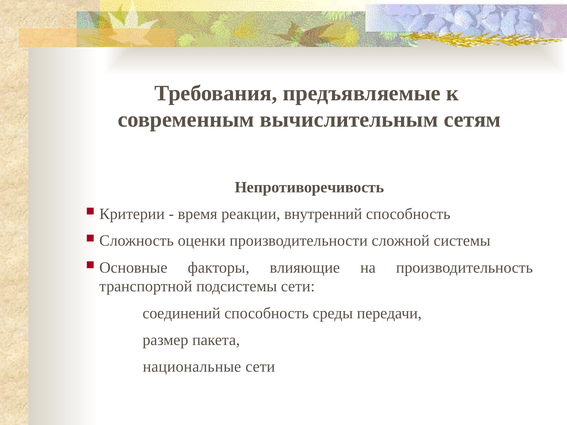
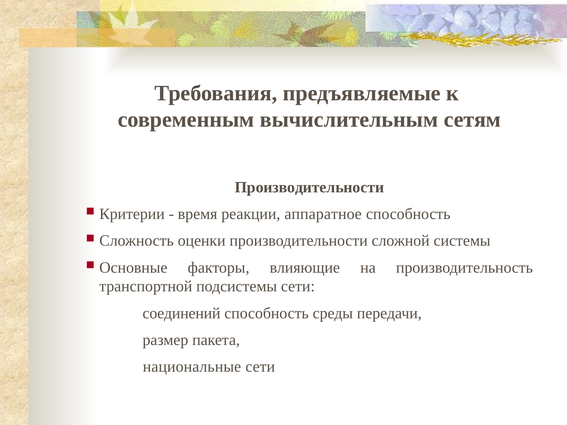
Непротиворечивость: Непротиворечивость -> Производительности (309, 187)
внутренний: внутренний -> аппаратное (323, 214)
